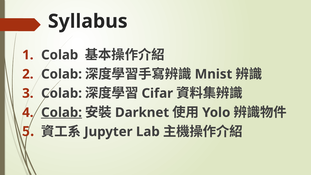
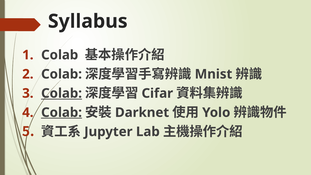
Colab underline: none -> present (62, 93)
